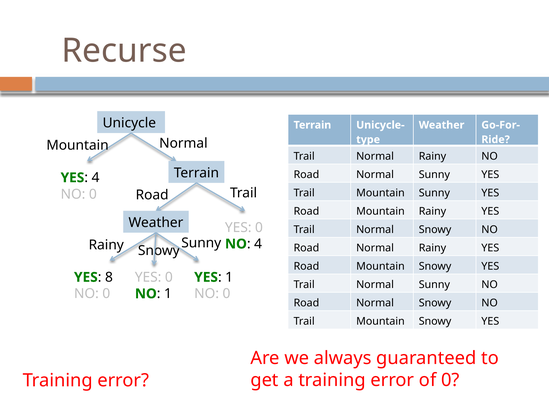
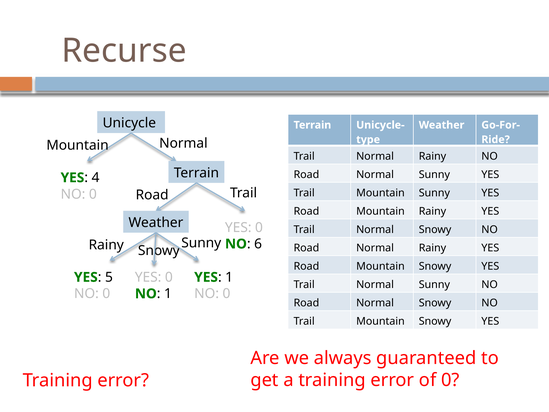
4: 4 -> 6 (258, 244)
8: 8 -> 5 (109, 277)
